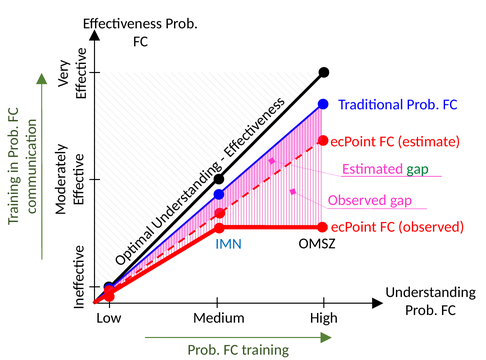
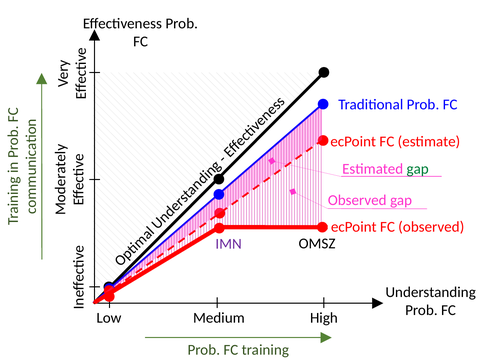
IMN colour: blue -> purple (229, 244)
